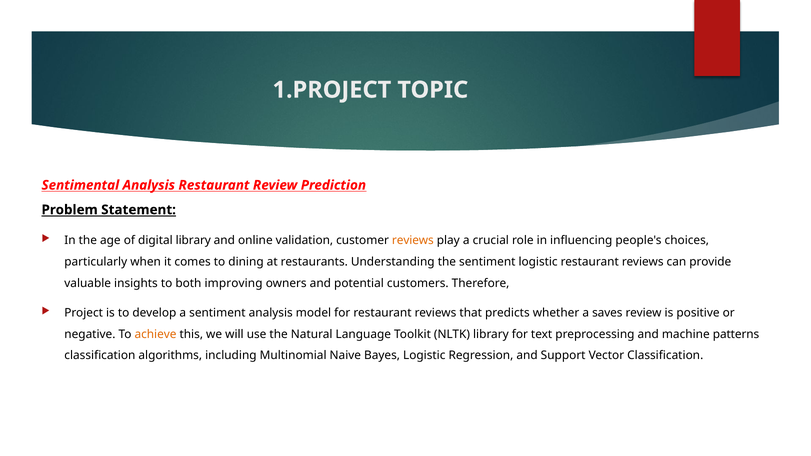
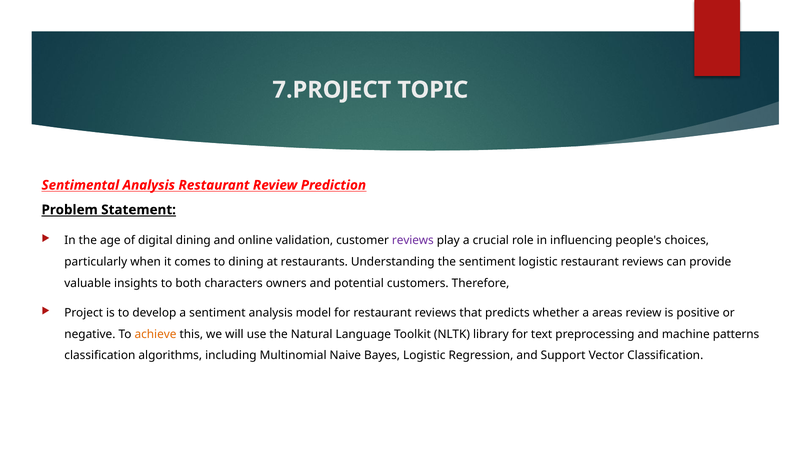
1.PROJECT: 1.PROJECT -> 7.PROJECT (332, 90)
digital library: library -> dining (193, 241)
reviews colour: orange -> purple (413, 241)
improving: improving -> characters (234, 283)
saves: saves -> areas (607, 313)
